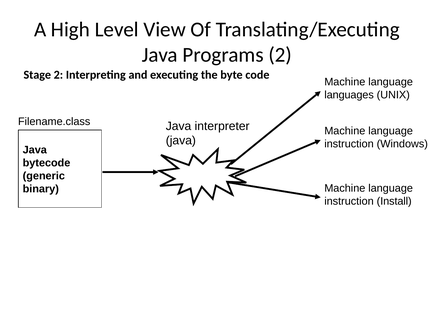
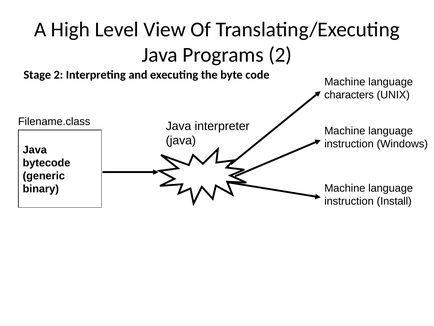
languages: languages -> characters (349, 95)
